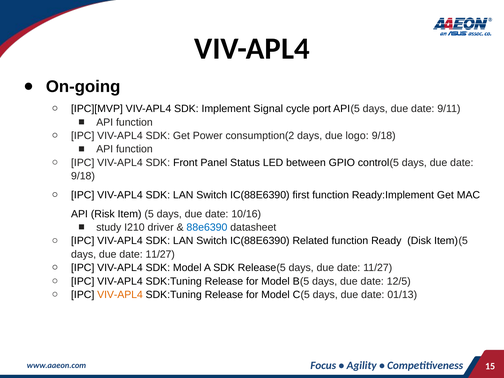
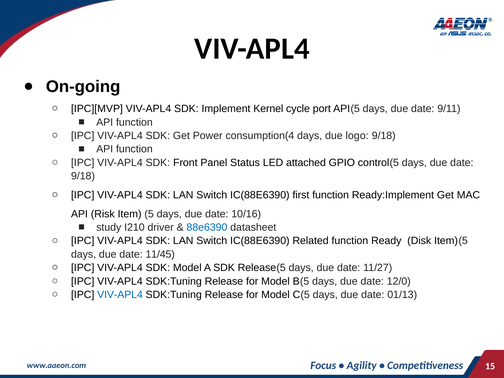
Signal: Signal -> Kernel (268, 109)
consumption(2: consumption(2 -> consumption(4 (260, 136)
between: between -> attached (306, 163)
11/27: 11/27 -> 11/45 (160, 254)
12/5: 12/5 -> 12/0 (399, 281)
VIV-APL4 colour: orange -> blue (120, 295)
